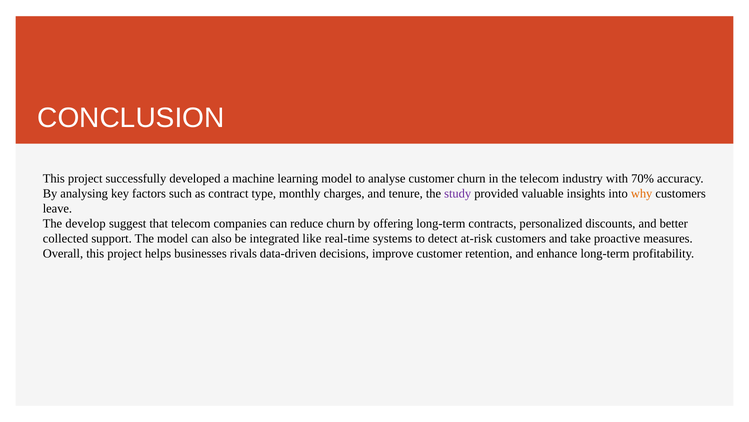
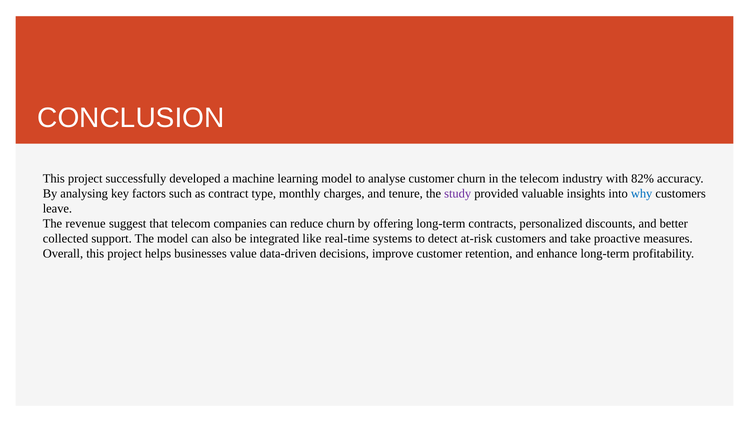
70%: 70% -> 82% (643, 178)
why colour: orange -> blue (642, 193)
develop: develop -> revenue (86, 223)
rivals: rivals -> value (243, 253)
